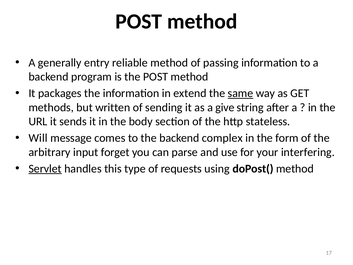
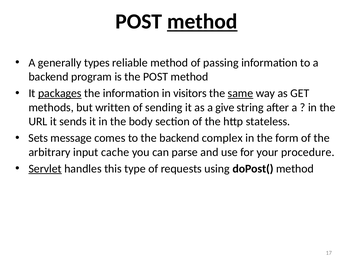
method underline: none -> present (202, 22)
entry: entry -> types (97, 63)
packages underline: none -> present (60, 93)
extend: extend -> visitors (190, 93)
Will: Will -> Sets (38, 138)
forget: forget -> cache (115, 152)
interfering: interfering -> procedure (308, 152)
